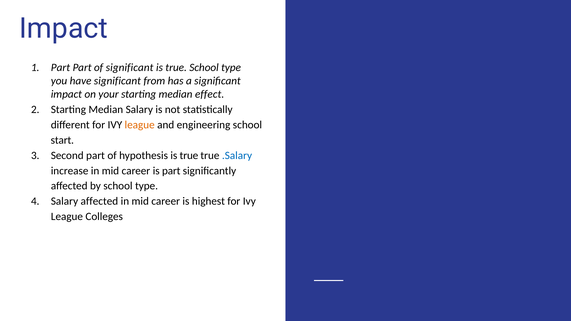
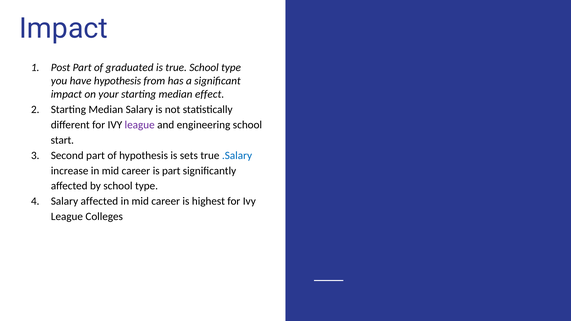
Part: Part -> Post (61, 68)
of significant: significant -> graduated (130, 68)
have significant: significant -> hypothesis (117, 81)
league colour: orange -> purple (140, 125)
hypothesis is true: true -> sets (189, 155)
